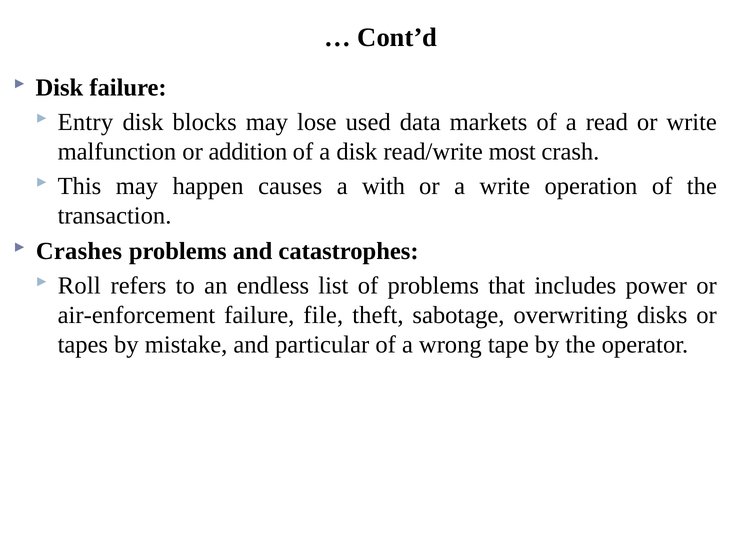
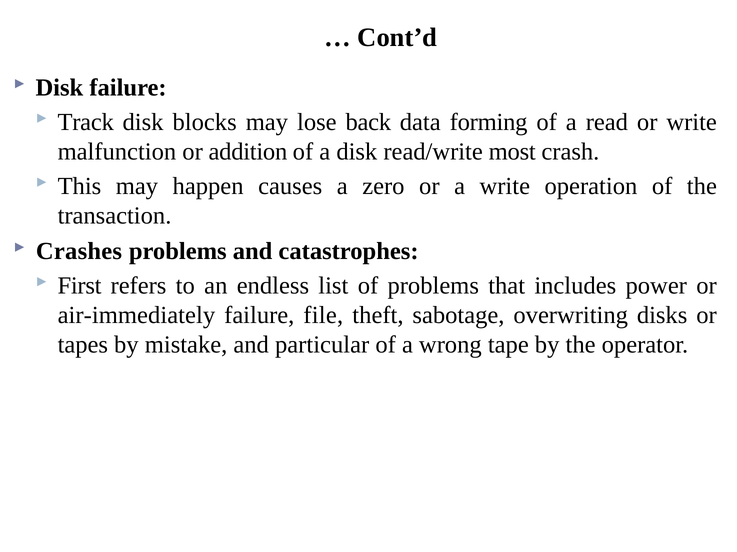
Entry: Entry -> Track (86, 122)
used: used -> back (368, 122)
markets: markets -> forming (489, 122)
with: with -> zero (383, 186)
Roll: Roll -> First (80, 286)
air-enforcement: air-enforcement -> air-immediately (136, 315)
